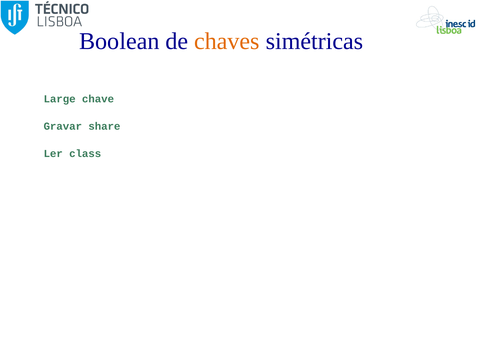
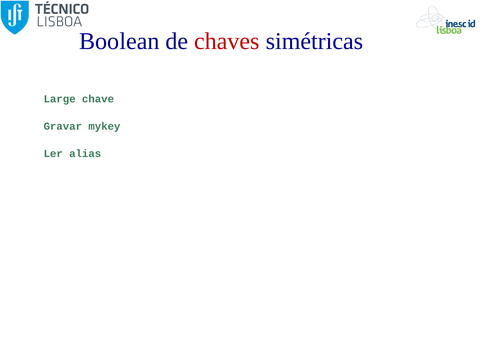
chaves colour: orange -> red (227, 41)
share: share -> mykey (104, 127)
class: class -> alias (85, 154)
